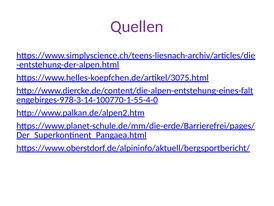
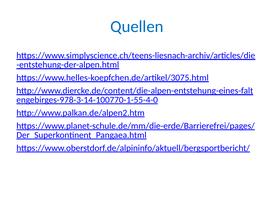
Quellen colour: purple -> blue (137, 27)
